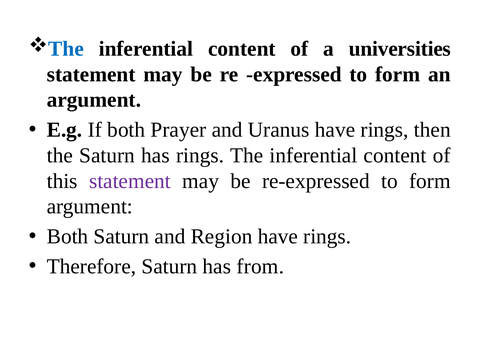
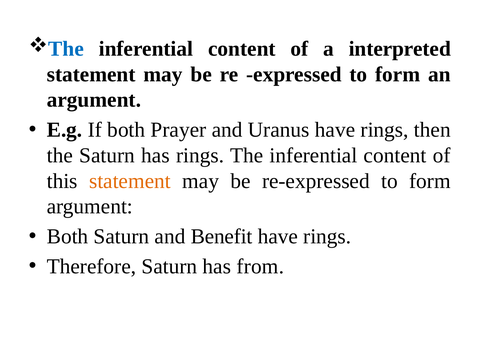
universities: universities -> interpreted (400, 49)
statement colour: purple -> orange (130, 181)
Region: Region -> Benefit (222, 236)
